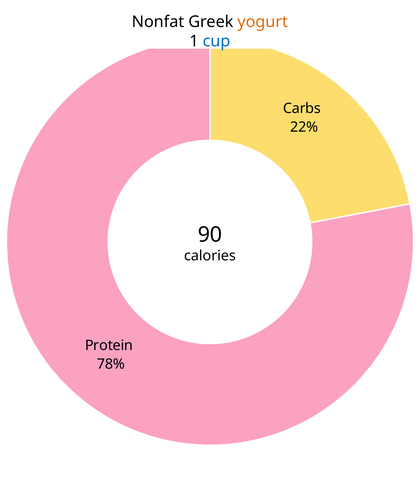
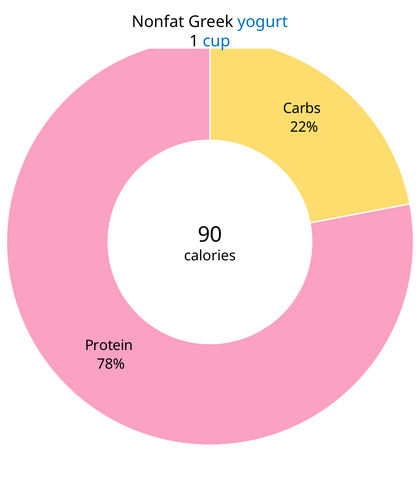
yogurt colour: orange -> blue (263, 22)
